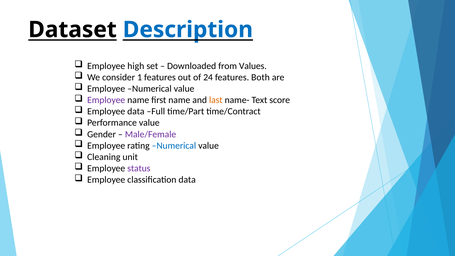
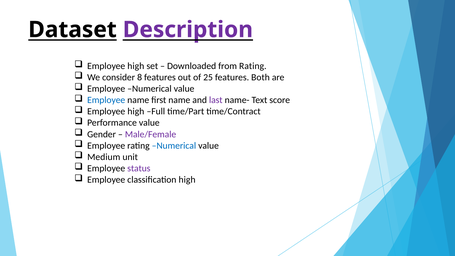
Description colour: blue -> purple (188, 30)
from Values: Values -> Rating (253, 66)
1: 1 -> 8 (140, 77)
24: 24 -> 25 (208, 77)
Employee colour: purple -> blue (106, 100)
last colour: orange -> purple (216, 100)
data: data -> high (136, 111)
Cleaning: Cleaning -> Medium (104, 157)
classification data: data -> high (187, 180)
